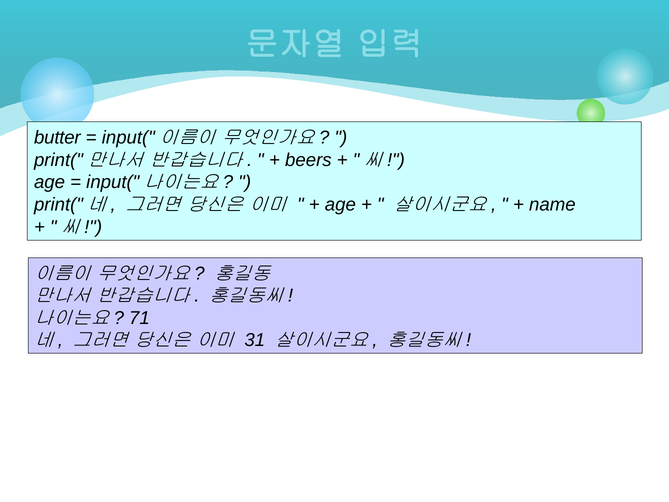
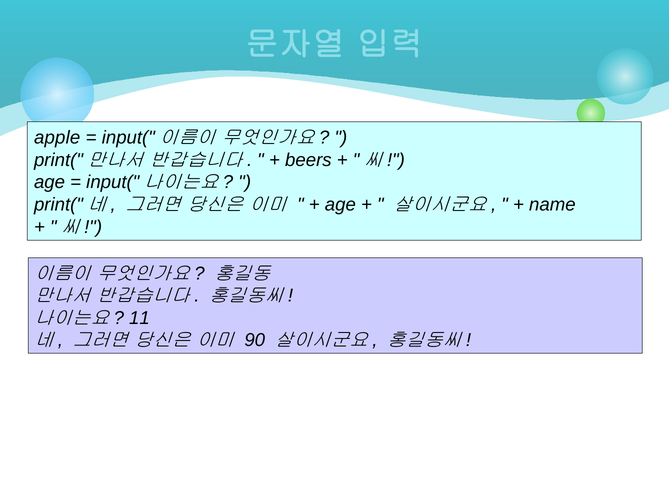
butter: butter -> apple (57, 138)
71: 71 -> 11 (139, 318)
31: 31 -> 90 (255, 340)
